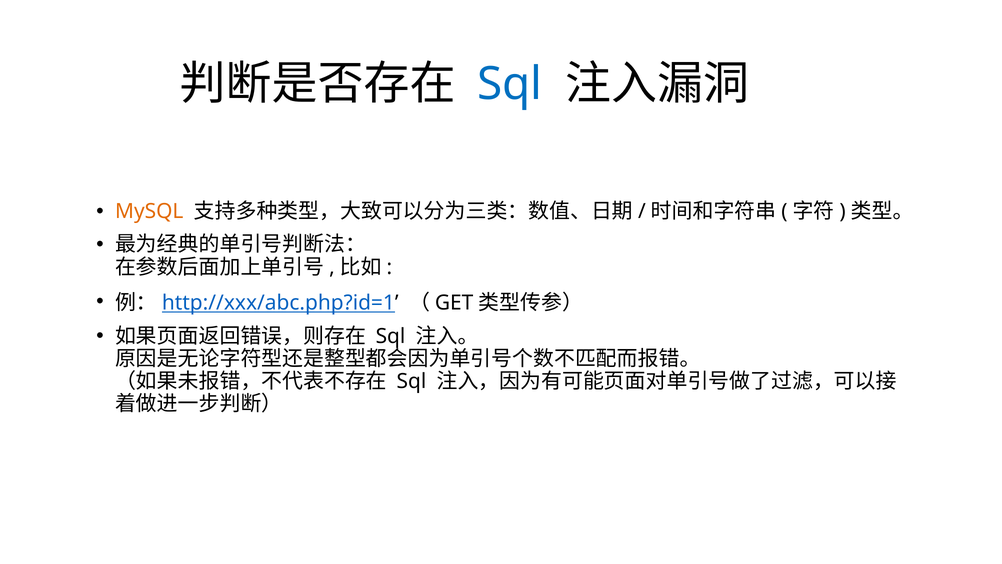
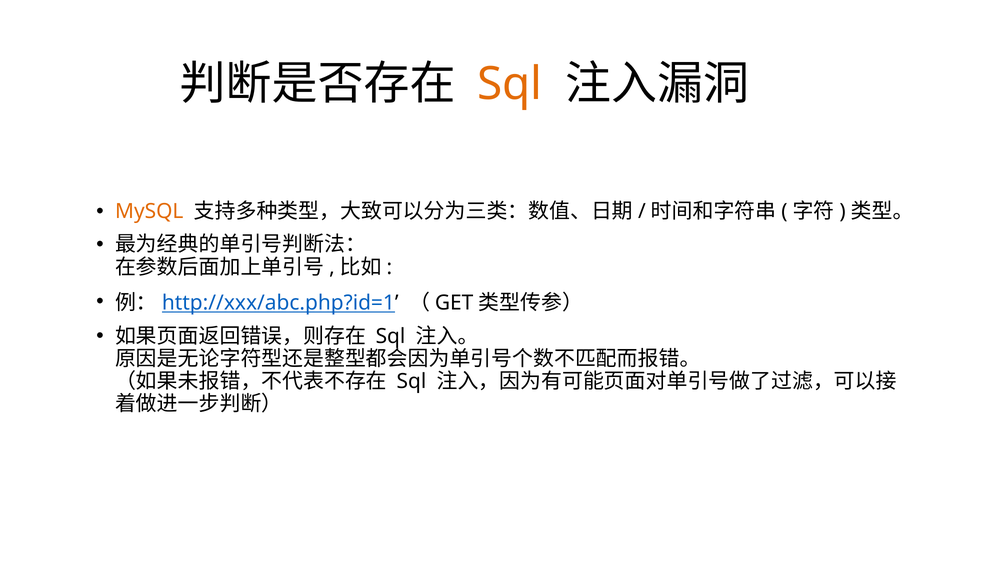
Sql colour: blue -> orange (510, 84)
